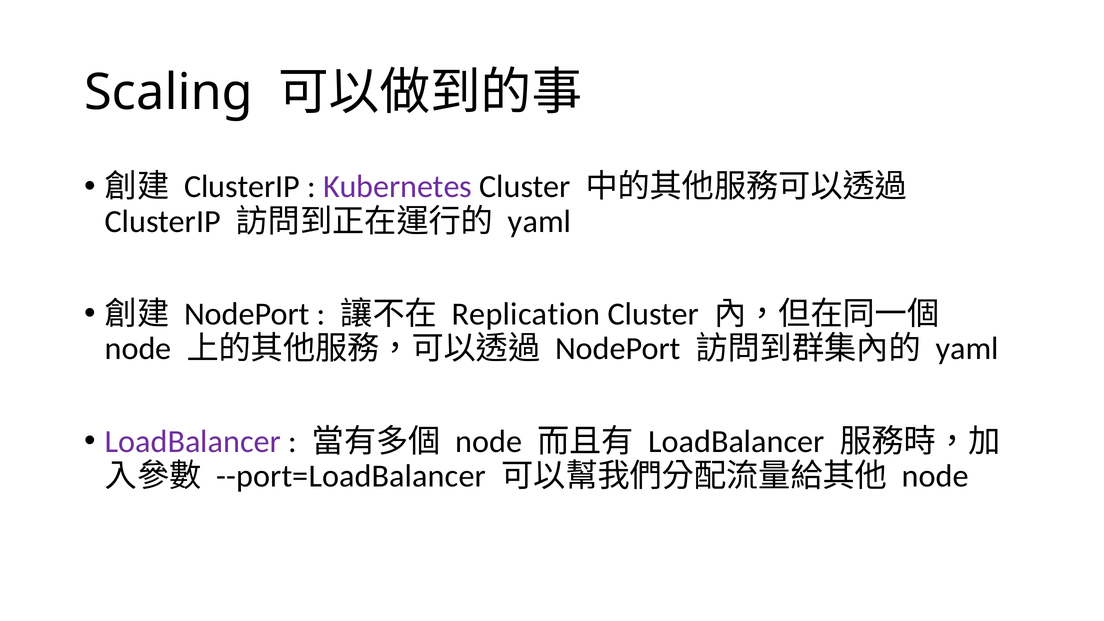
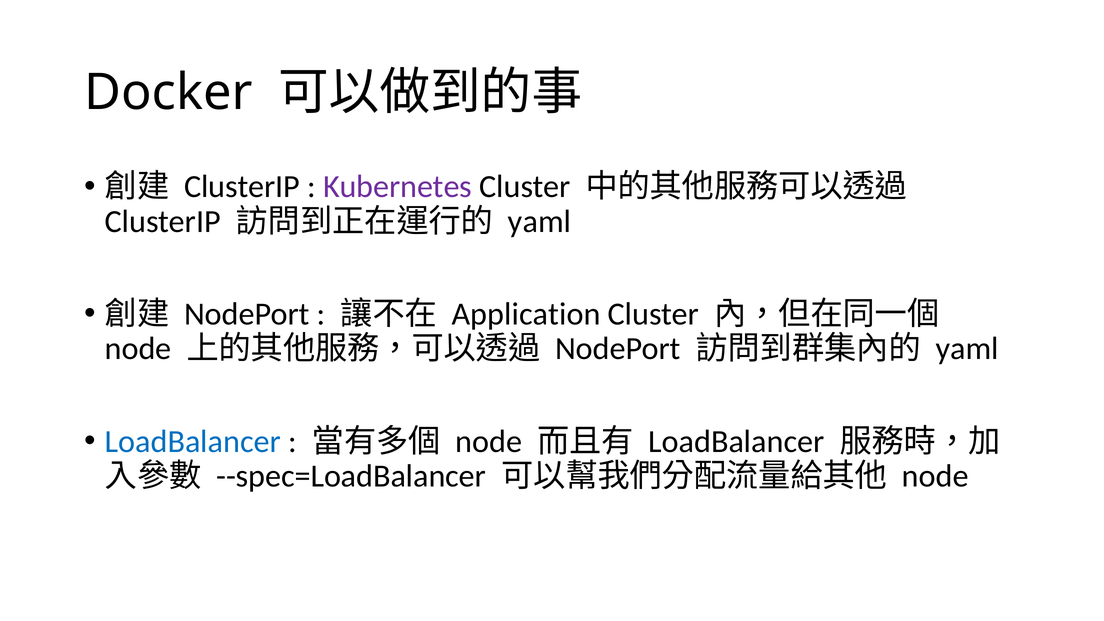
Scaling: Scaling -> Docker (168, 93)
Replication: Replication -> Application (526, 314)
LoadBalancer colour: purple -> blue (193, 441)
--port=LoadBalancer: --port=LoadBalancer -> --spec=LoadBalancer (351, 476)
